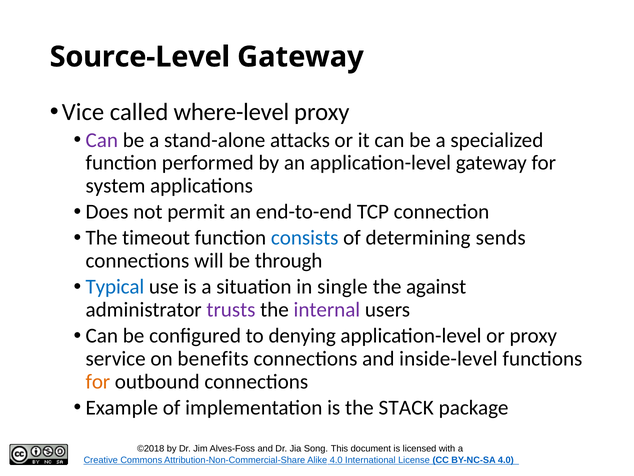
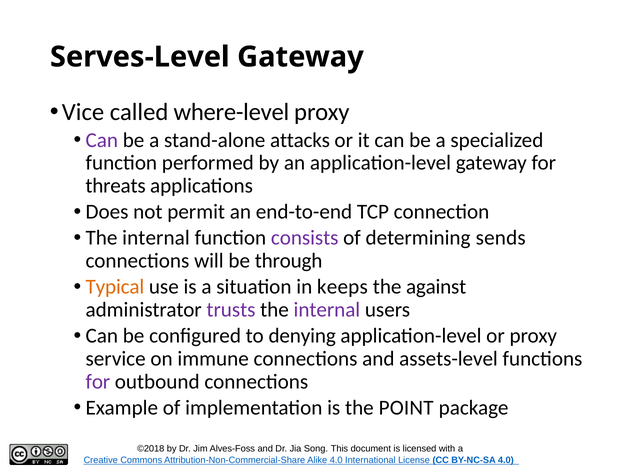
Source-Level: Source-Level -> Serves-Level (140, 57)
system: system -> threats (116, 186)
timeout: timeout -> internal (156, 238)
consists colour: blue -> purple (305, 238)
Typical colour: blue -> orange (115, 287)
single: single -> keeps (342, 287)
benefits: benefits -> immune (213, 358)
inside-level: inside-level -> assets-level (449, 358)
for colour: orange -> purple (98, 381)
STACK: STACK -> POINT (406, 407)
